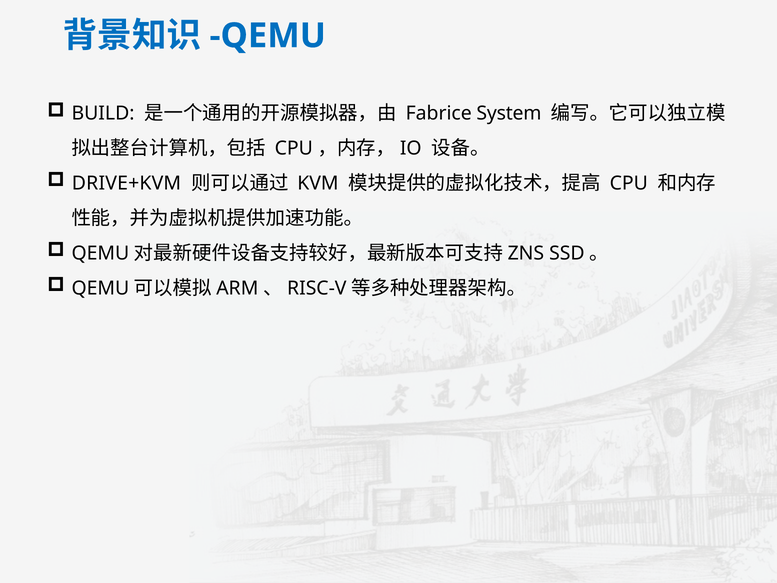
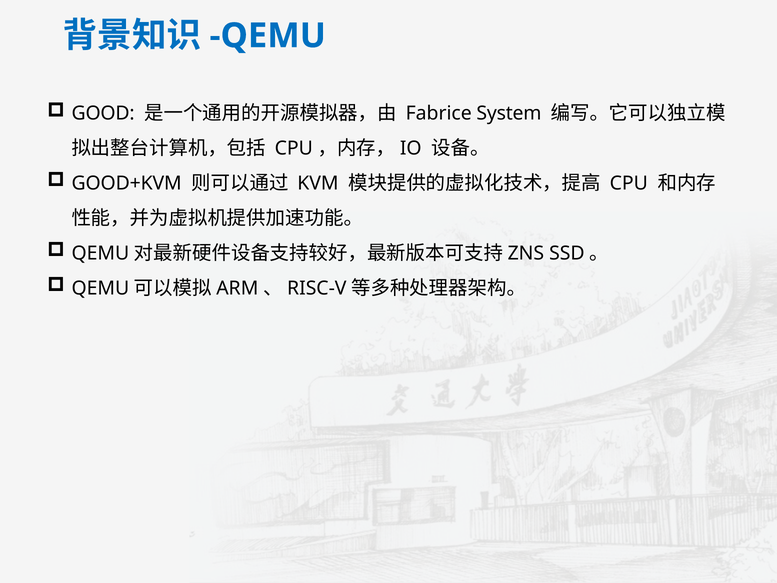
BUILD: BUILD -> GOOD (103, 113)
DRIVE+KVM: DRIVE+KVM -> GOOD+KVM (127, 183)
